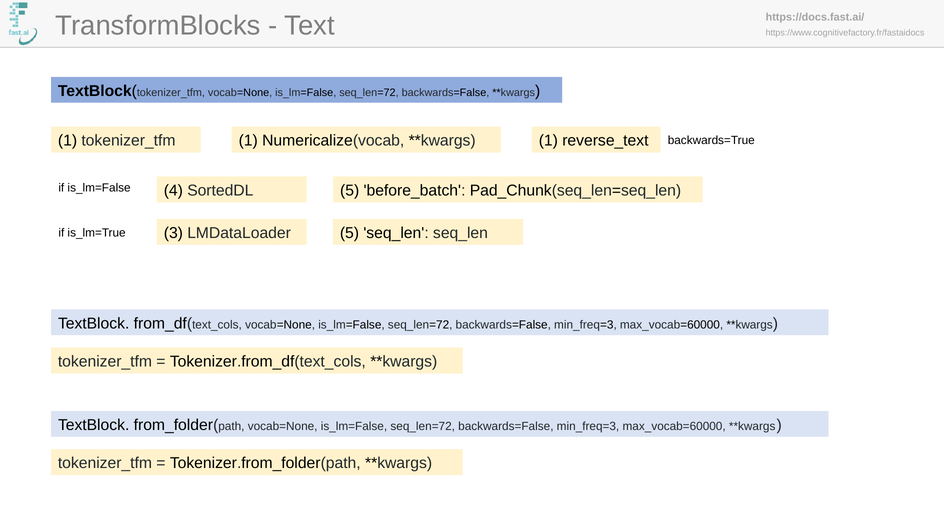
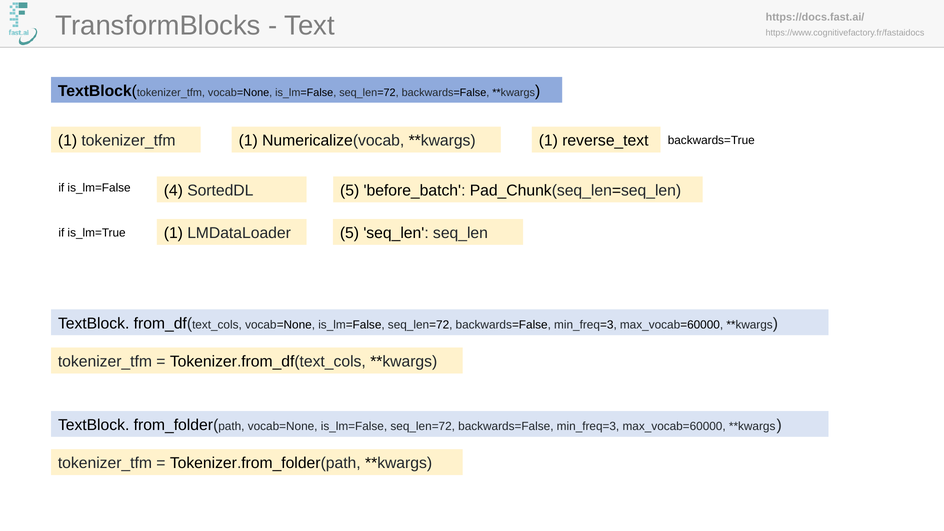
is_lm=True 3: 3 -> 1 (173, 233)
